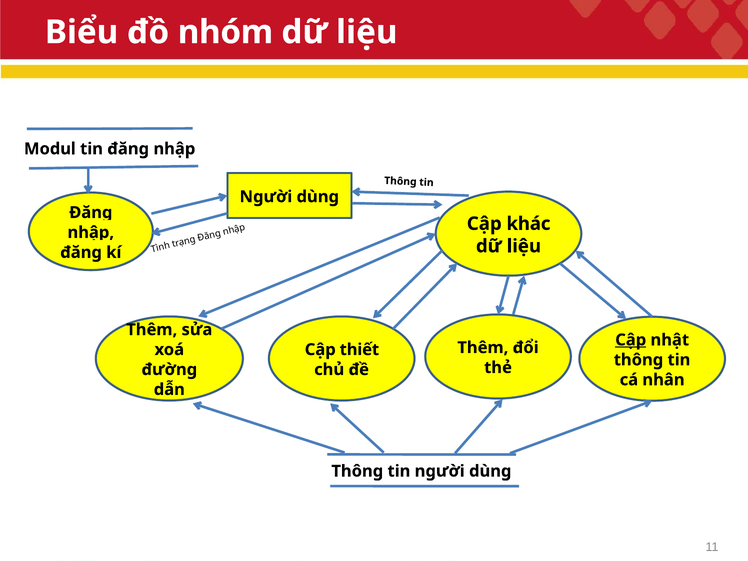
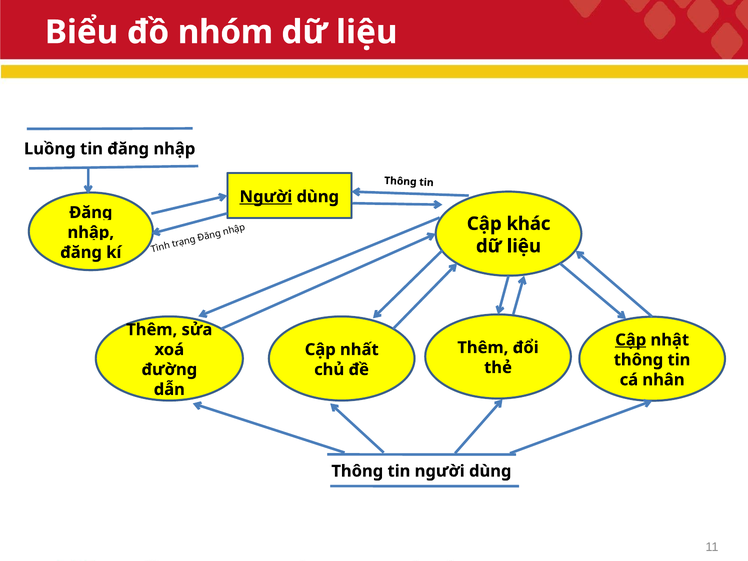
Modul: Modul -> Luồng (50, 149)
Người underline: none -> present (266, 197)
thiết: thiết -> nhất (359, 350)
